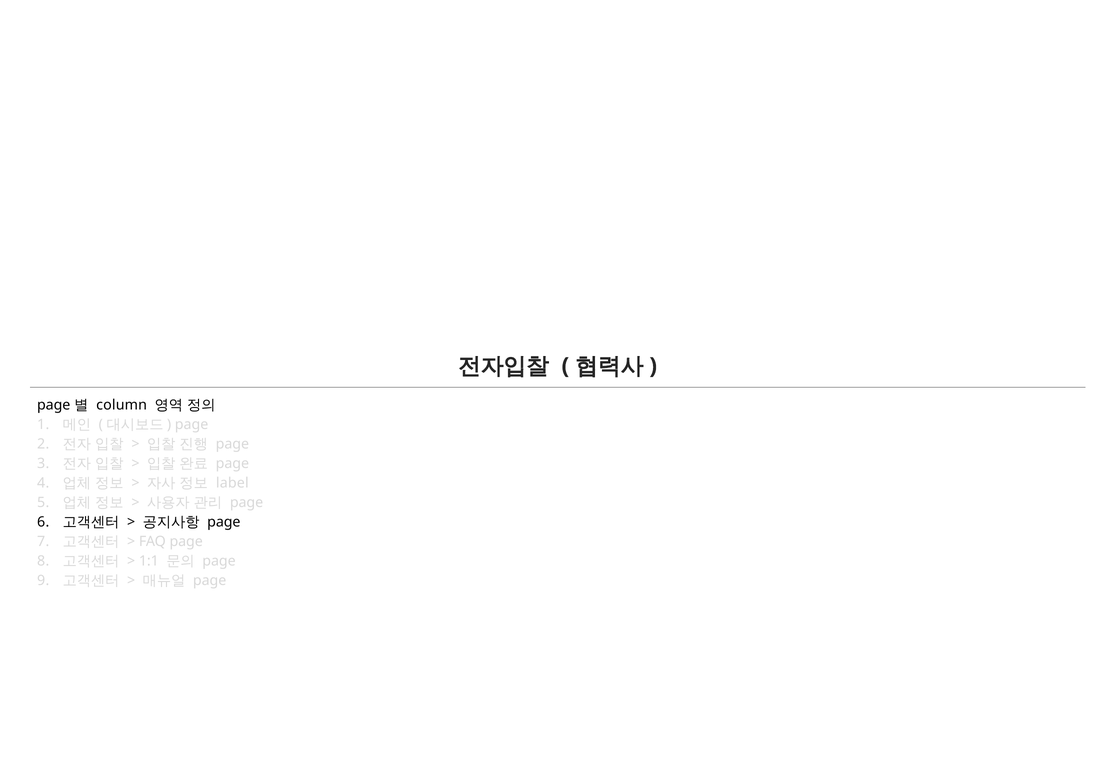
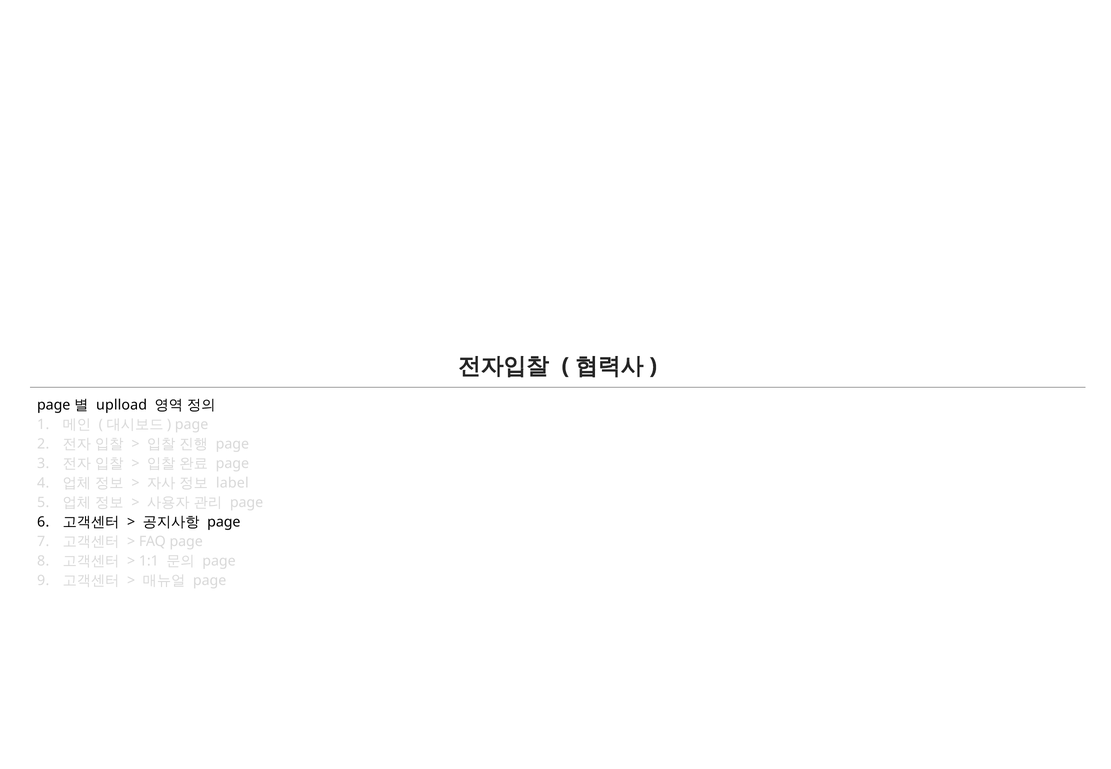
column: column -> uplload (122, 405)
